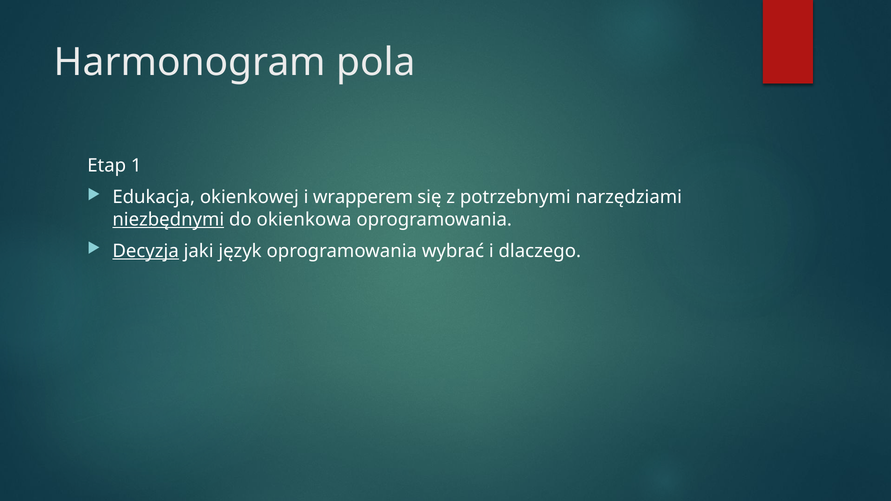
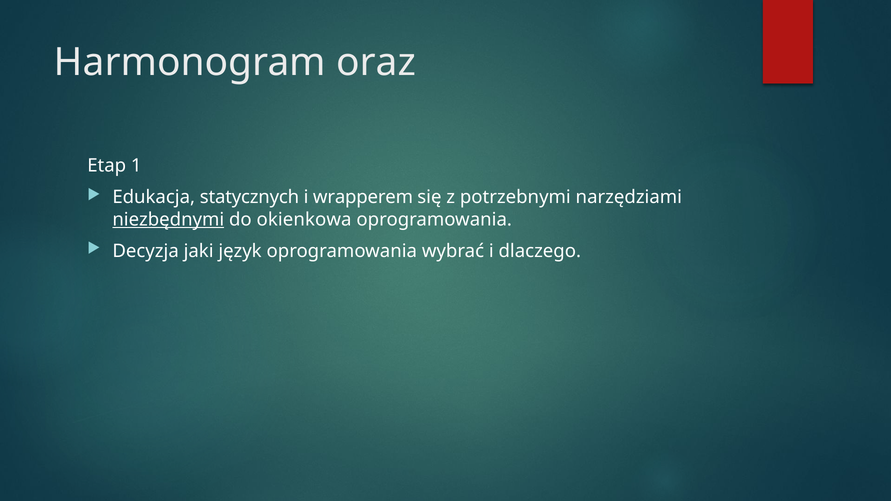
pola: pola -> oraz (376, 63)
okienkowej: okienkowej -> statycznych (249, 197)
Decyzja underline: present -> none (146, 251)
